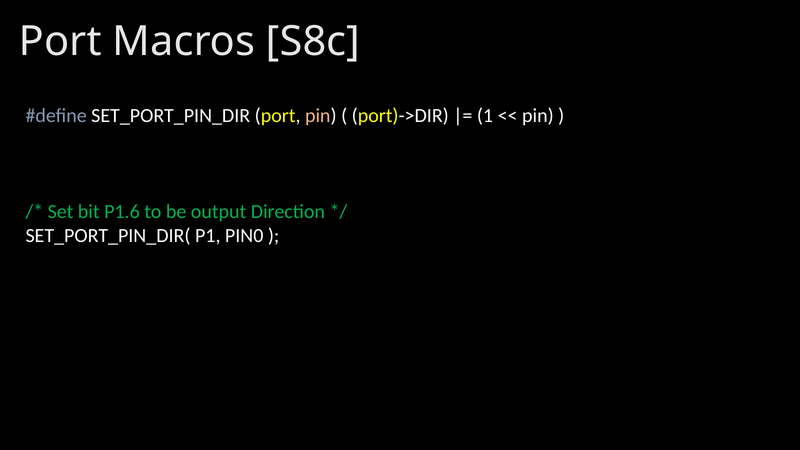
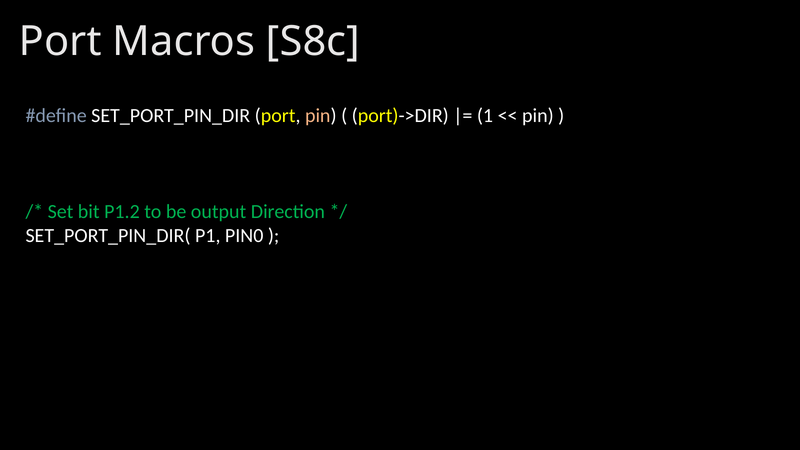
P1.6: P1.6 -> P1.2 (122, 211)
